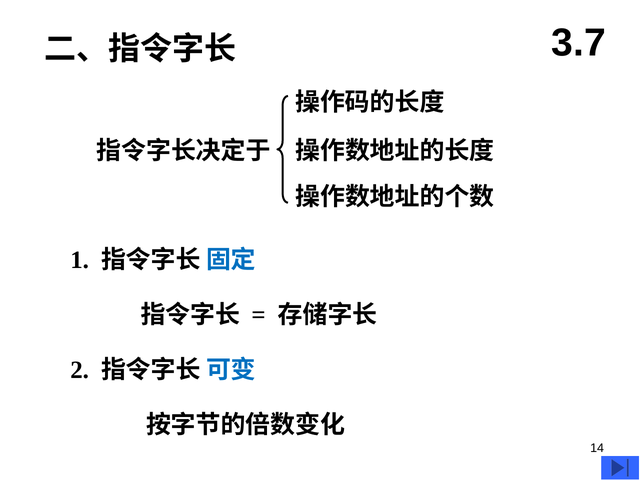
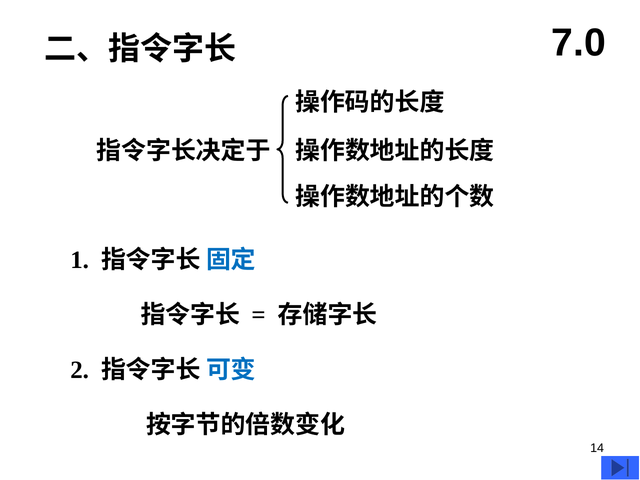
3.7: 3.7 -> 7.0 (579, 43)
